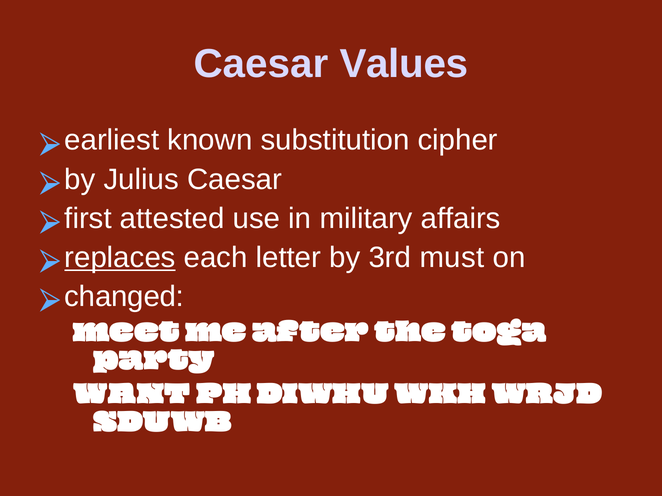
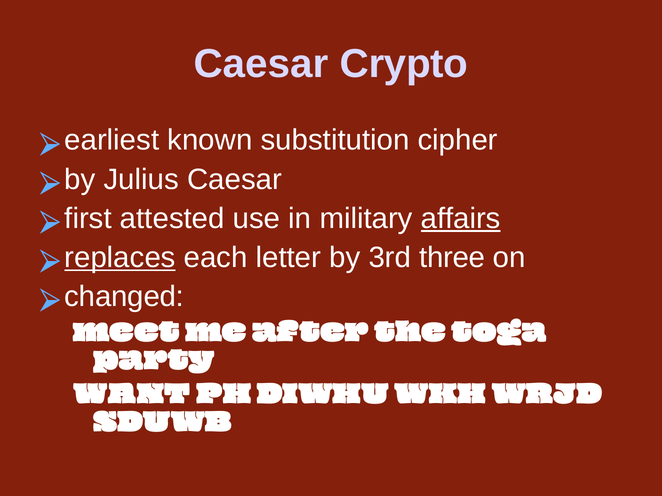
Values: Values -> Crypto (404, 64)
affairs underline: none -> present (461, 219)
must: must -> three (452, 258)
